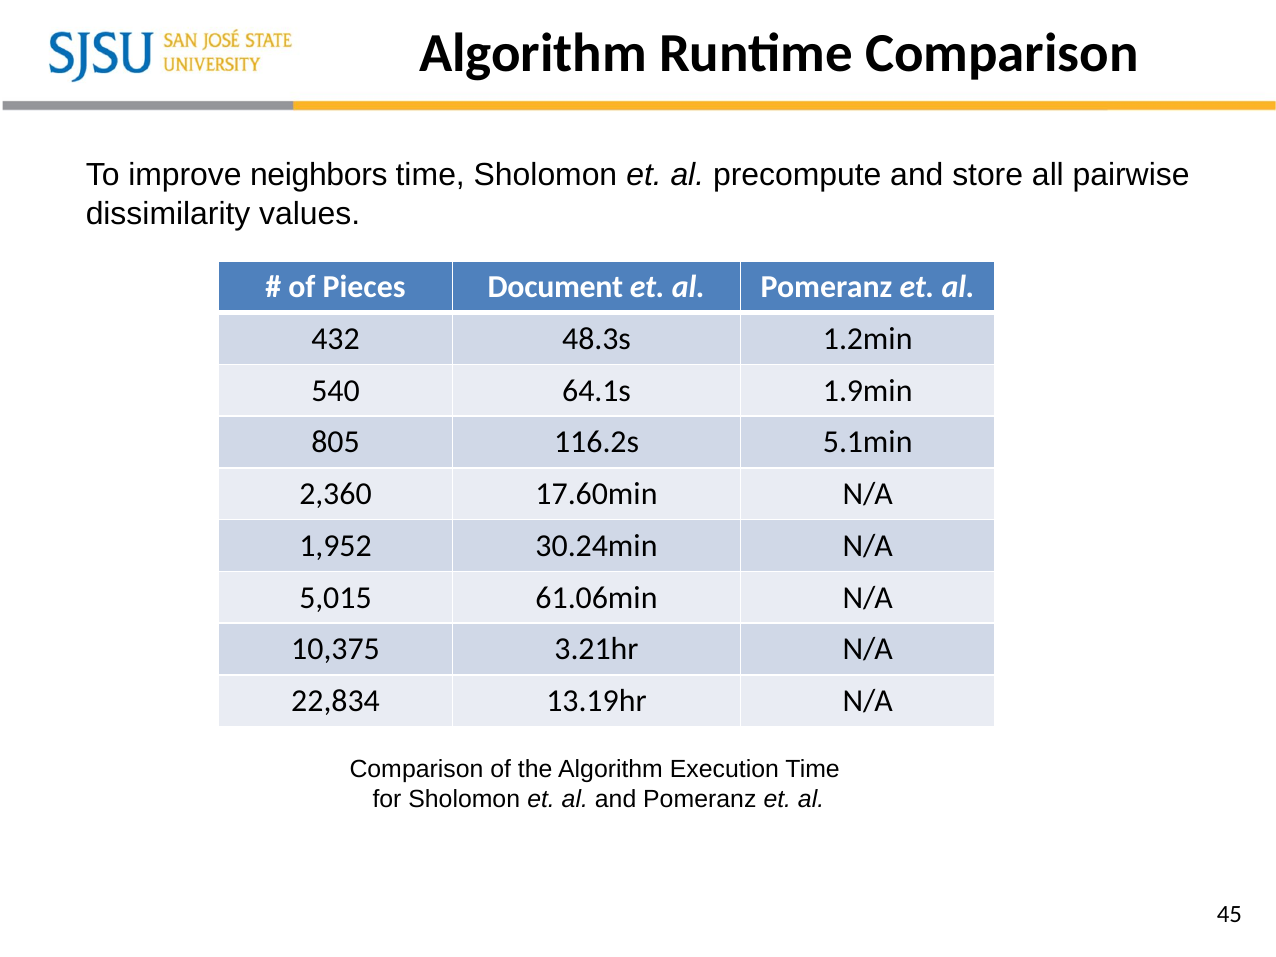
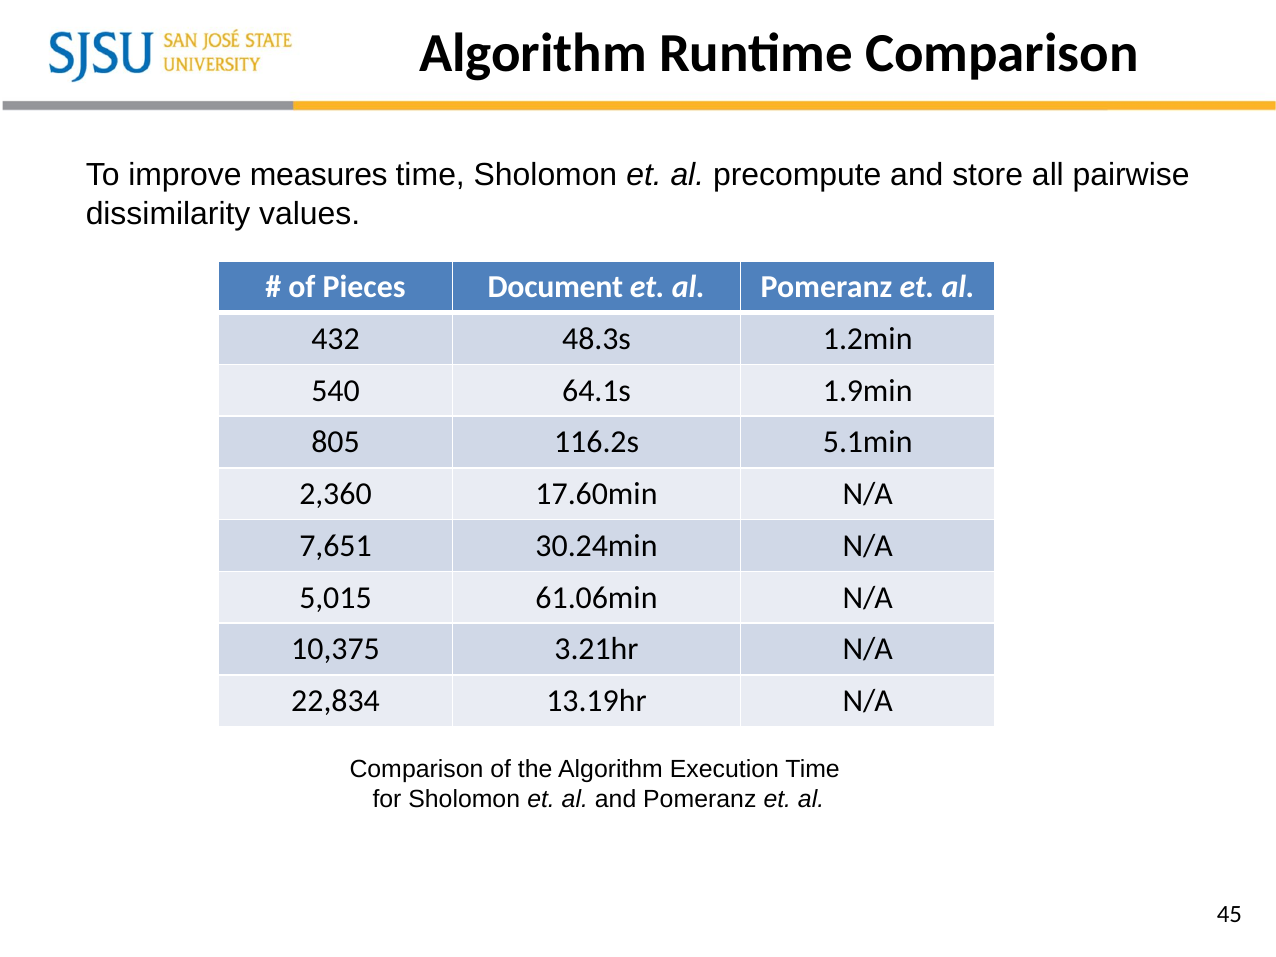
neighbors: neighbors -> measures (319, 175)
1,952: 1,952 -> 7,651 (335, 546)
